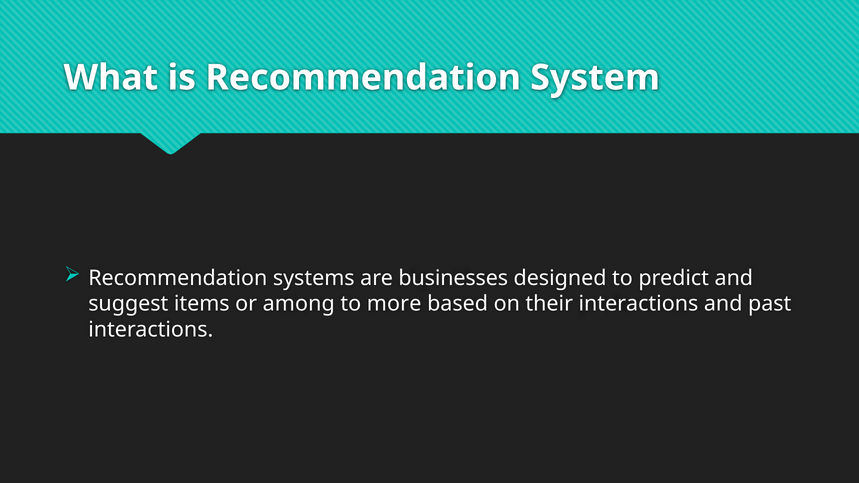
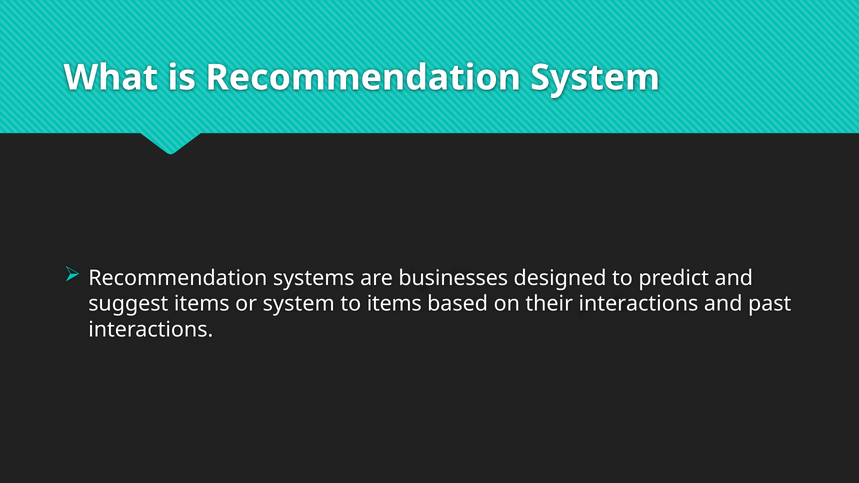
or among: among -> system (299, 304)
to more: more -> items (394, 304)
